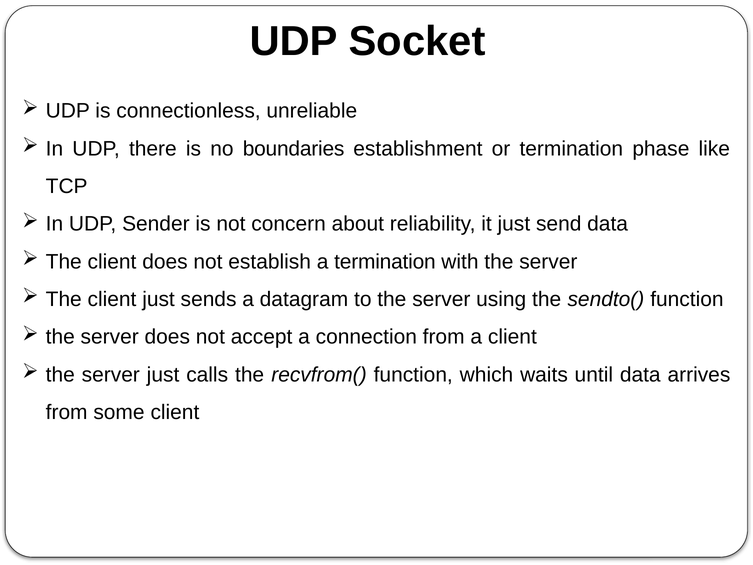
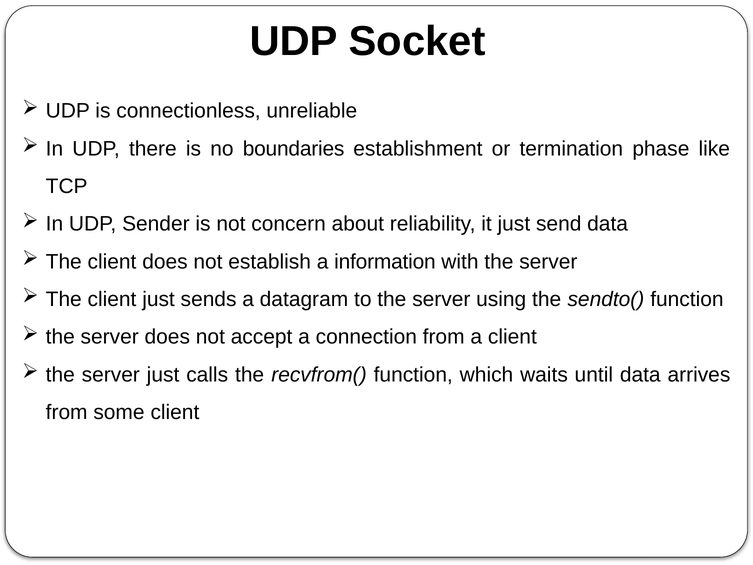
a termination: termination -> information (385, 262)
